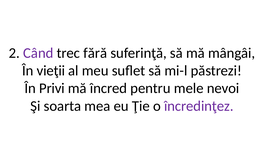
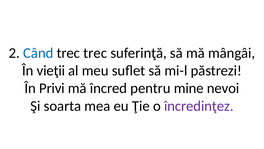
Când colour: purple -> blue (38, 53)
trec fără: fără -> trec (95, 53)
mele: mele -> mine (189, 88)
